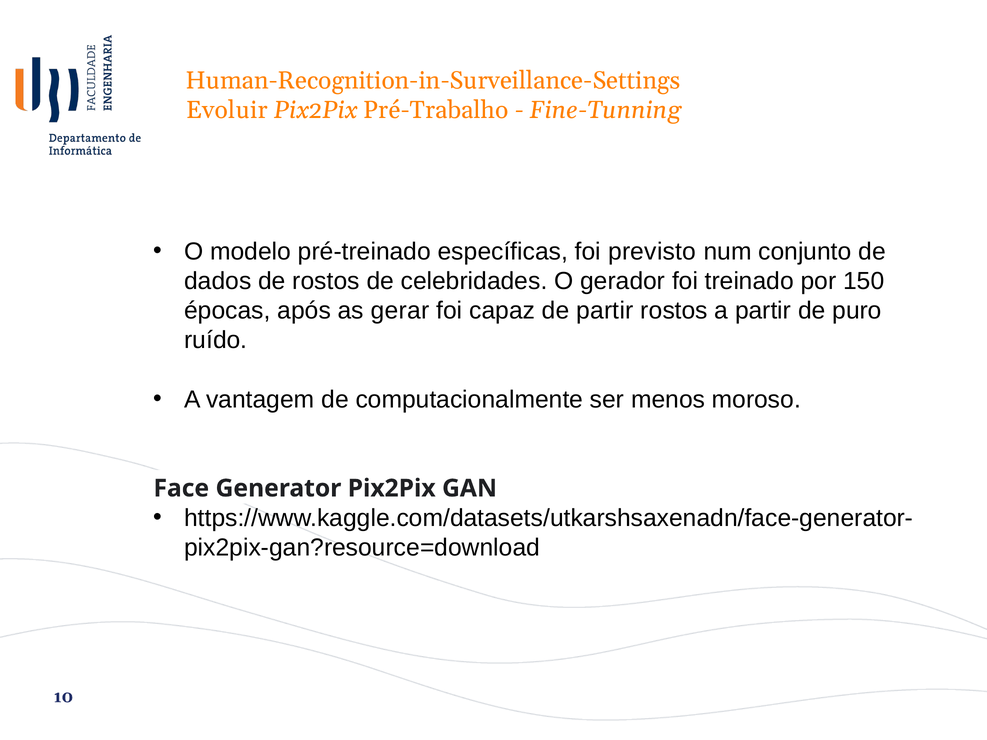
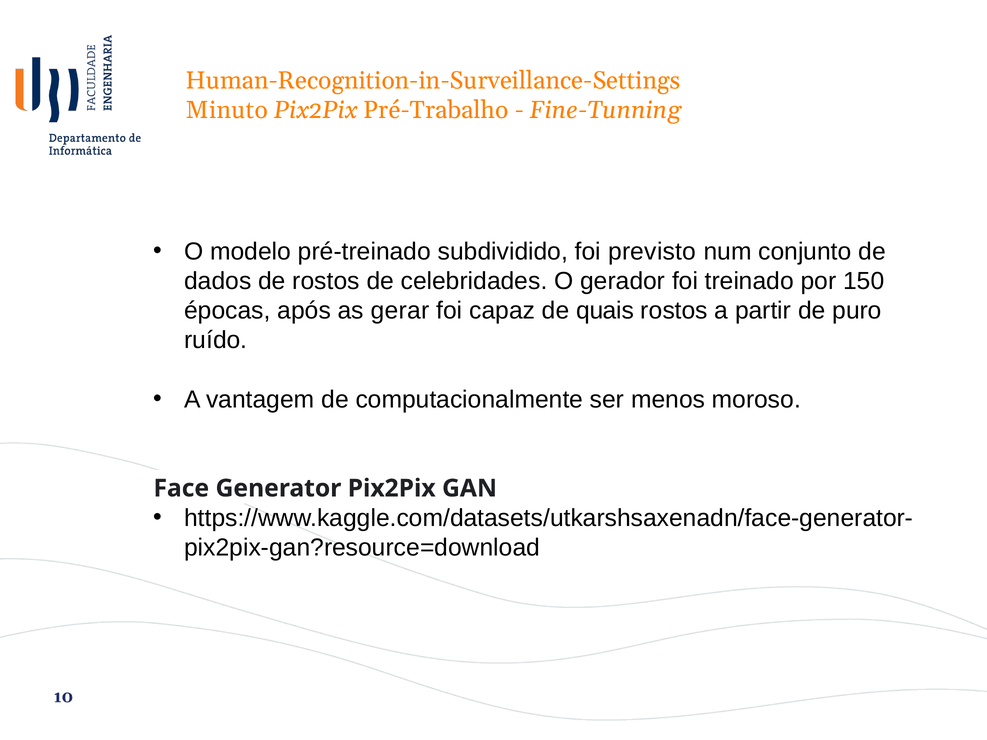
Evoluir: Evoluir -> Minuto (227, 110)
específicas: específicas -> subdividido (503, 252)
de partir: partir -> quais (605, 311)
